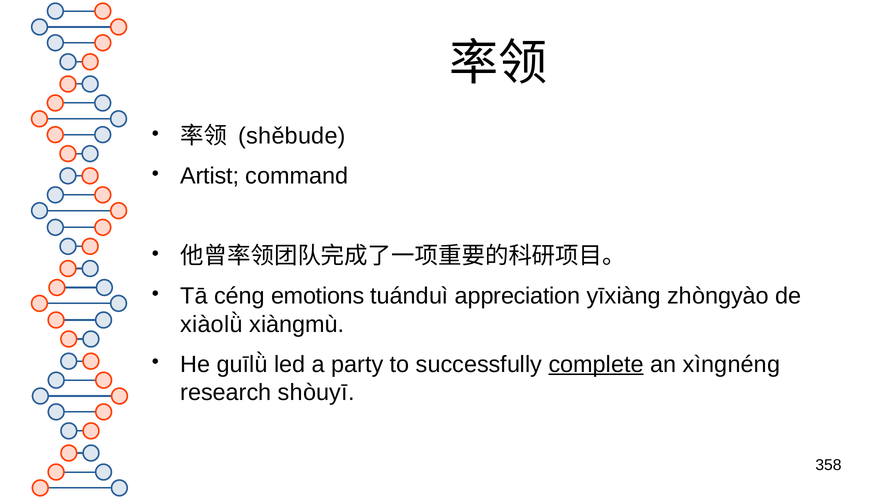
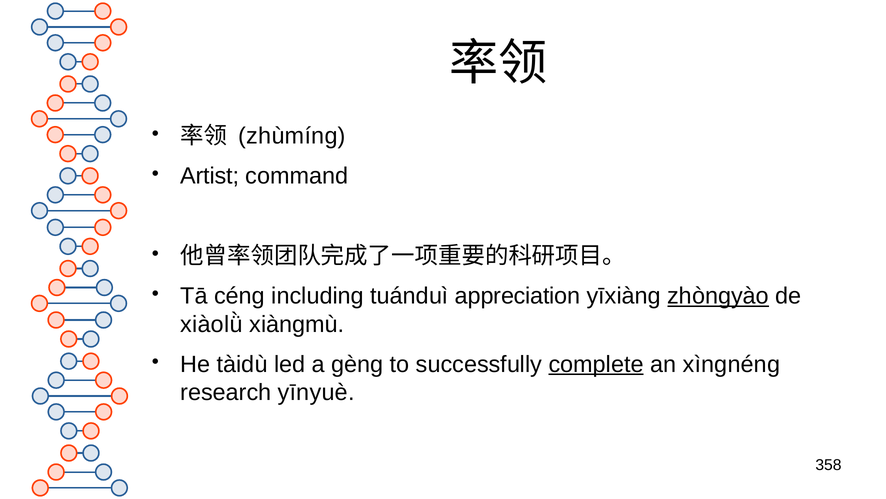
shěbude: shěbude -> zhùmíng (292, 136)
emotions: emotions -> including (318, 296)
zhòngyào underline: none -> present (718, 296)
guīlǜ: guīlǜ -> tàidù (242, 364)
party: party -> gèng (357, 364)
shòuyī: shòuyī -> yīnyuè (316, 392)
